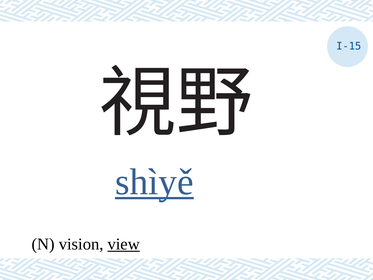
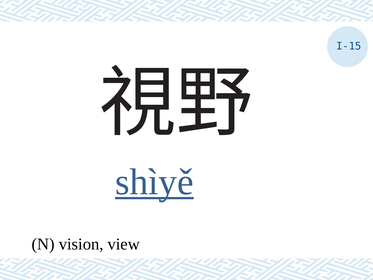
view underline: present -> none (124, 244)
